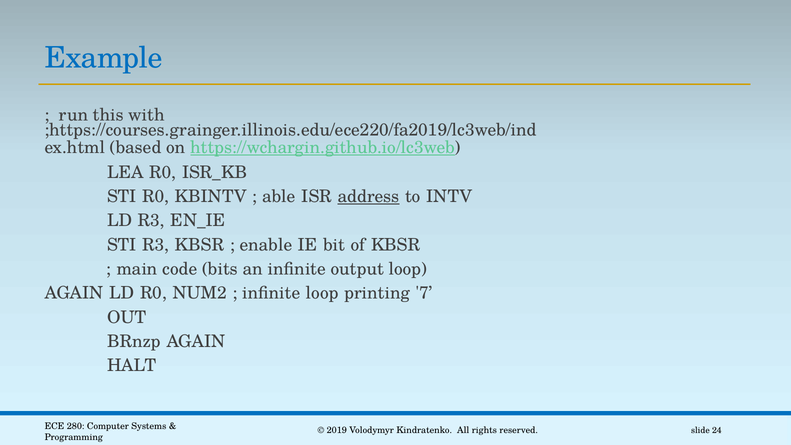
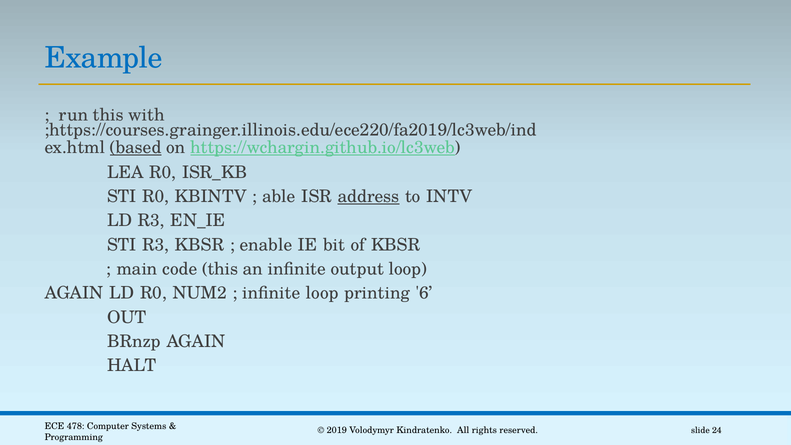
based underline: none -> present (136, 148)
code bits: bits -> this (220, 269)
7: 7 -> 6 (424, 293)
280: 280 -> 478 (76, 426)
